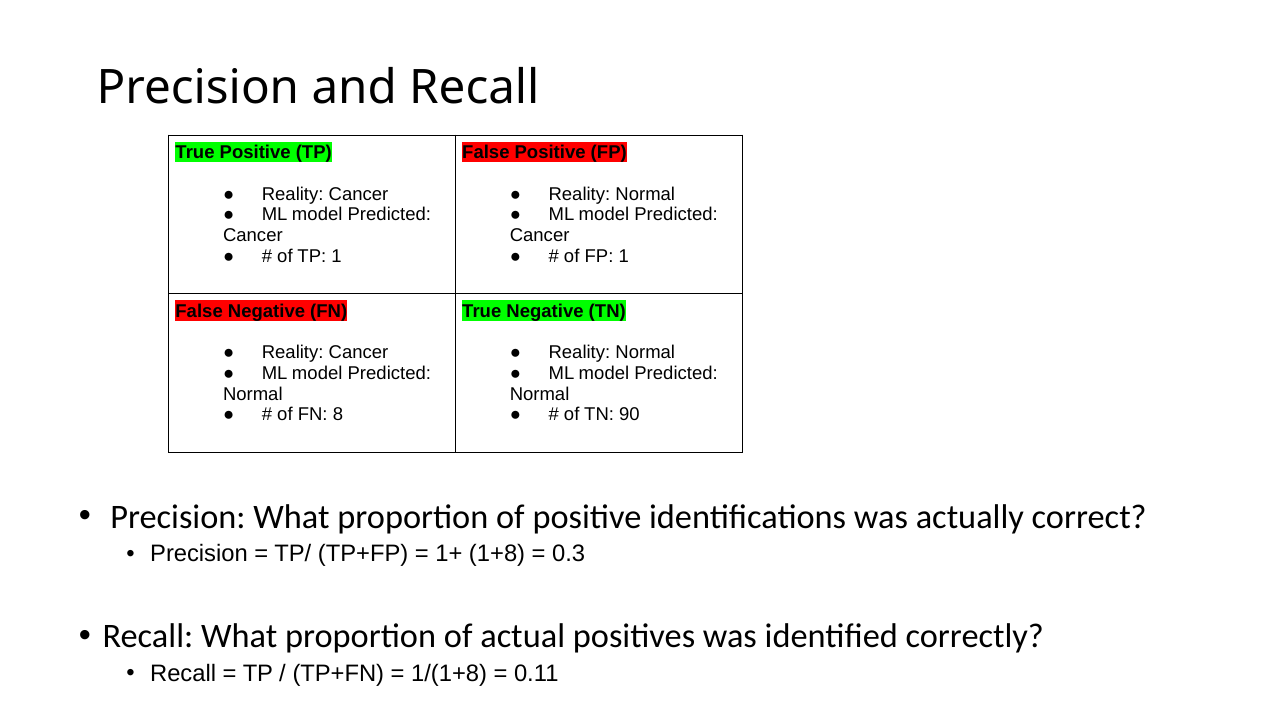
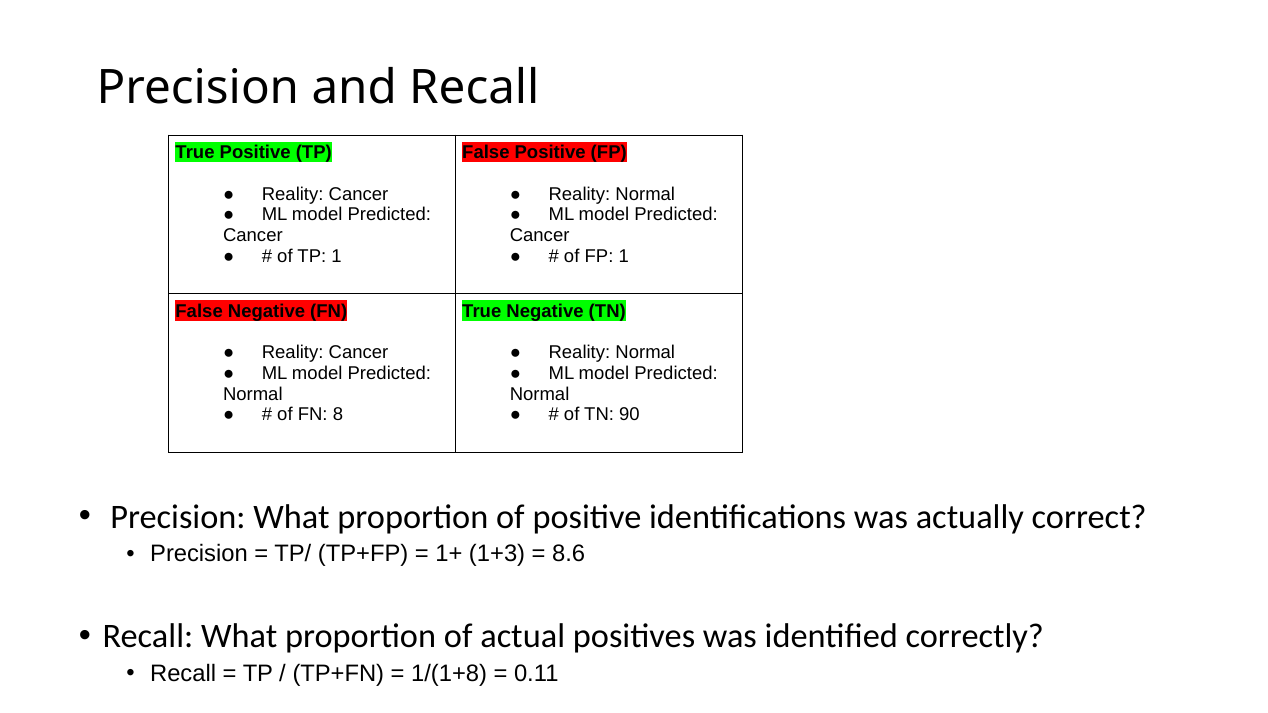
1+8: 1+8 -> 1+3 (497, 554)
0.3: 0.3 -> 8.6 (569, 554)
